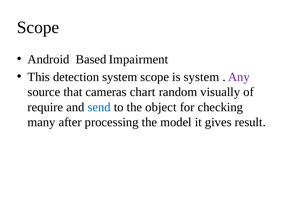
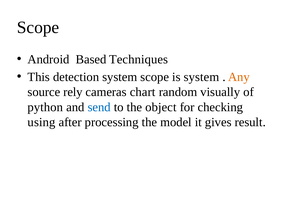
Impairment: Impairment -> Techniques (139, 59)
Any colour: purple -> orange (239, 77)
that: that -> rely (73, 92)
require: require -> python (45, 107)
many: many -> using (41, 122)
